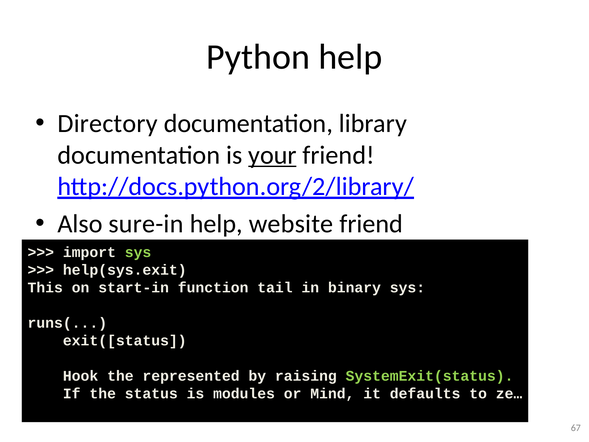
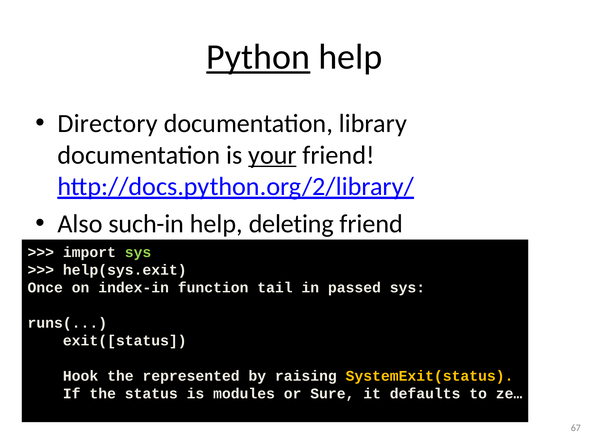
Python underline: none -> present (258, 57)
sure-in: sure-in -> such-in (146, 224)
website: website -> deleting (291, 224)
This: This -> Once (45, 288)
start-in: start-in -> index-in (134, 288)
binary: binary -> passed (354, 288)
SystemExit(status colour: light green -> yellow (430, 376)
Mind: Mind -> Sure (332, 394)
